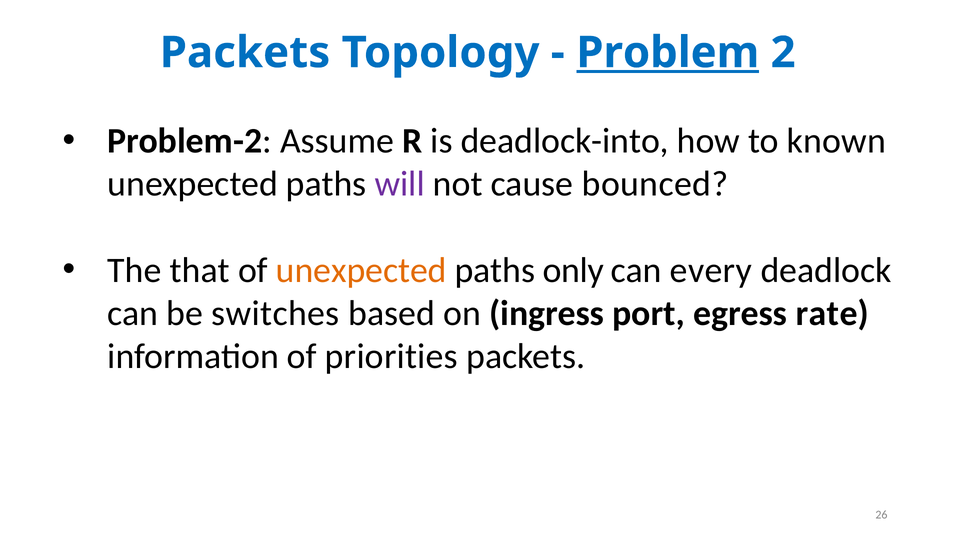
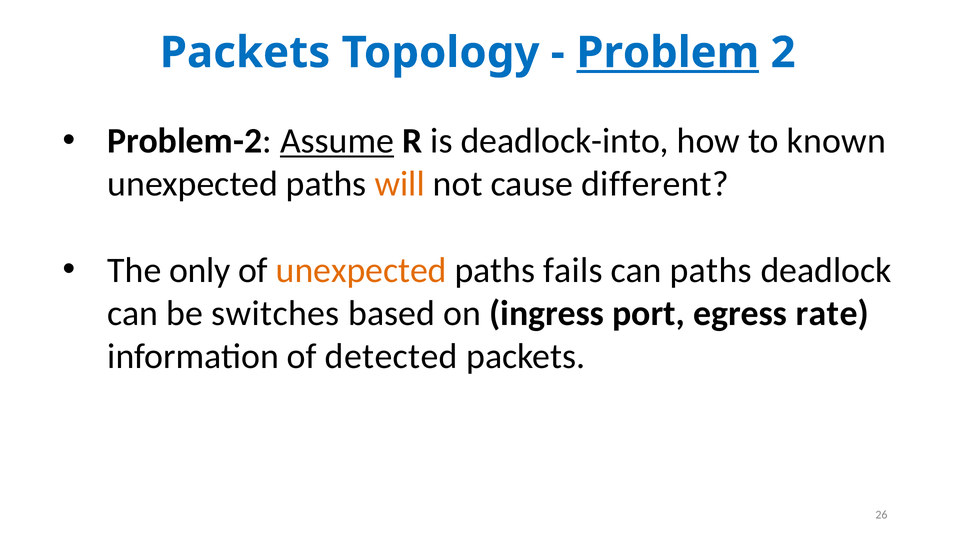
Assume underline: none -> present (337, 141)
will colour: purple -> orange (400, 184)
bounced: bounced -> different (655, 184)
that: that -> only (200, 270)
only: only -> fails (573, 270)
can every: every -> paths (711, 270)
priorities: priorities -> detected (391, 356)
